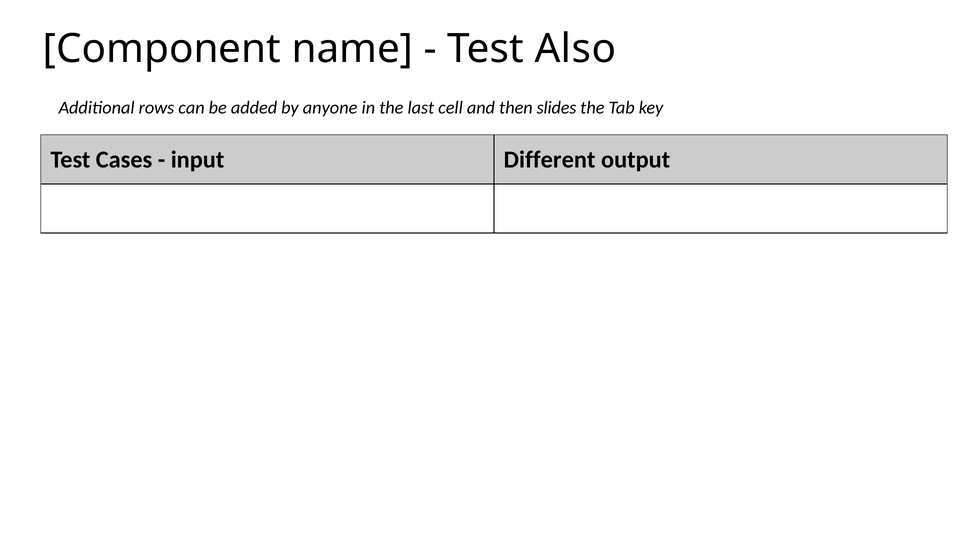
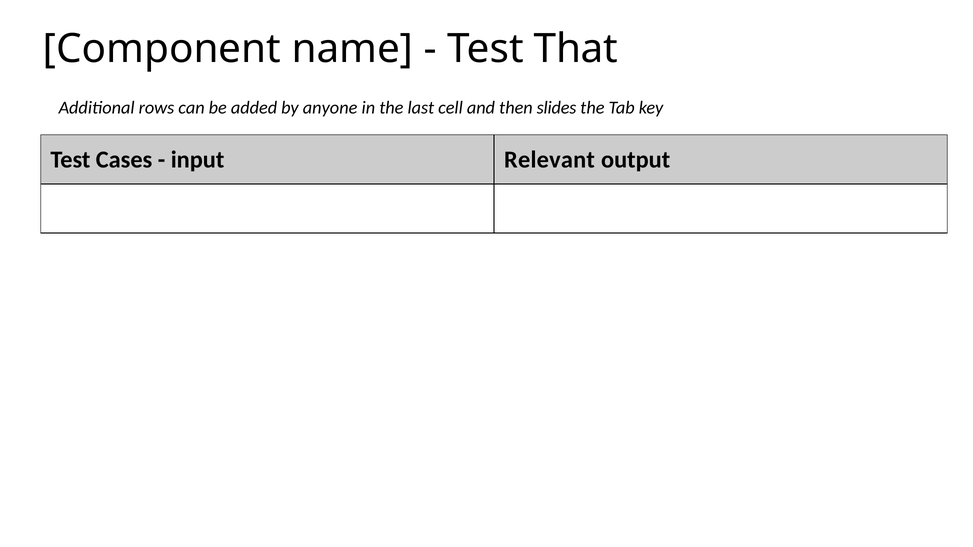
Also: Also -> That (576, 49)
Different: Different -> Relevant (550, 160)
